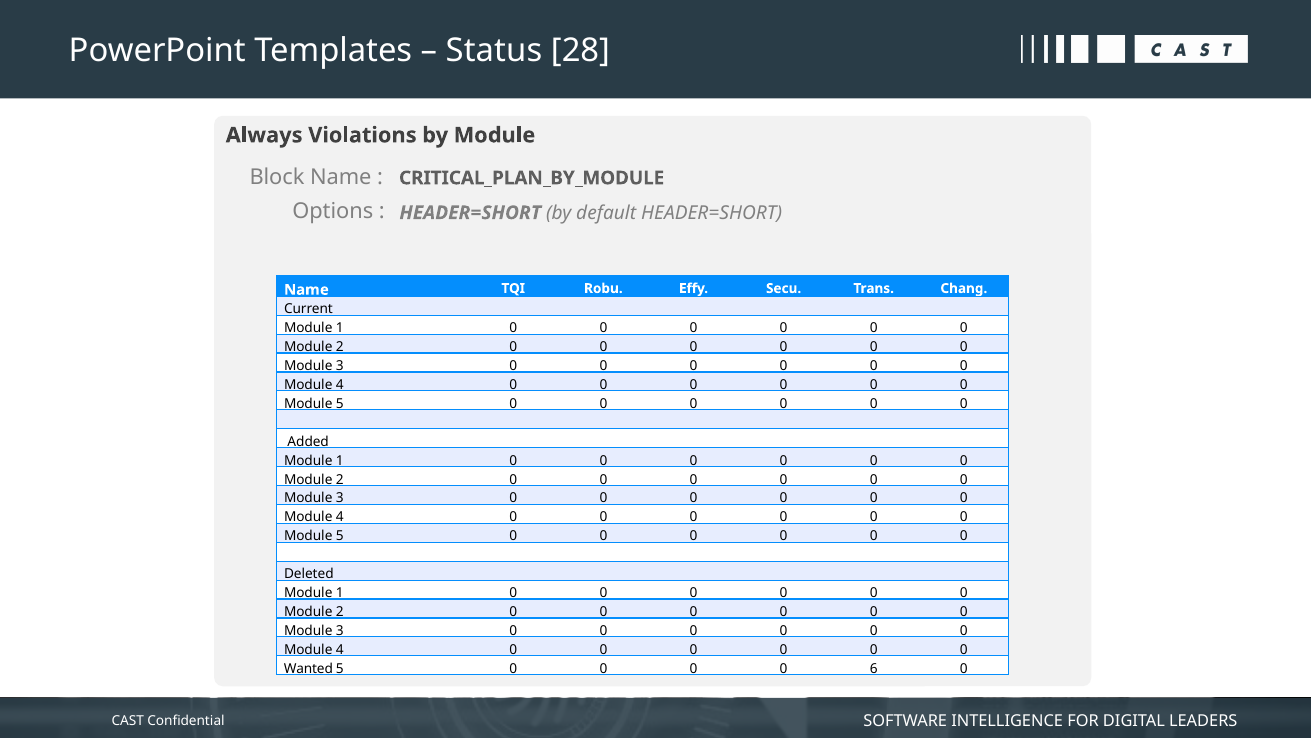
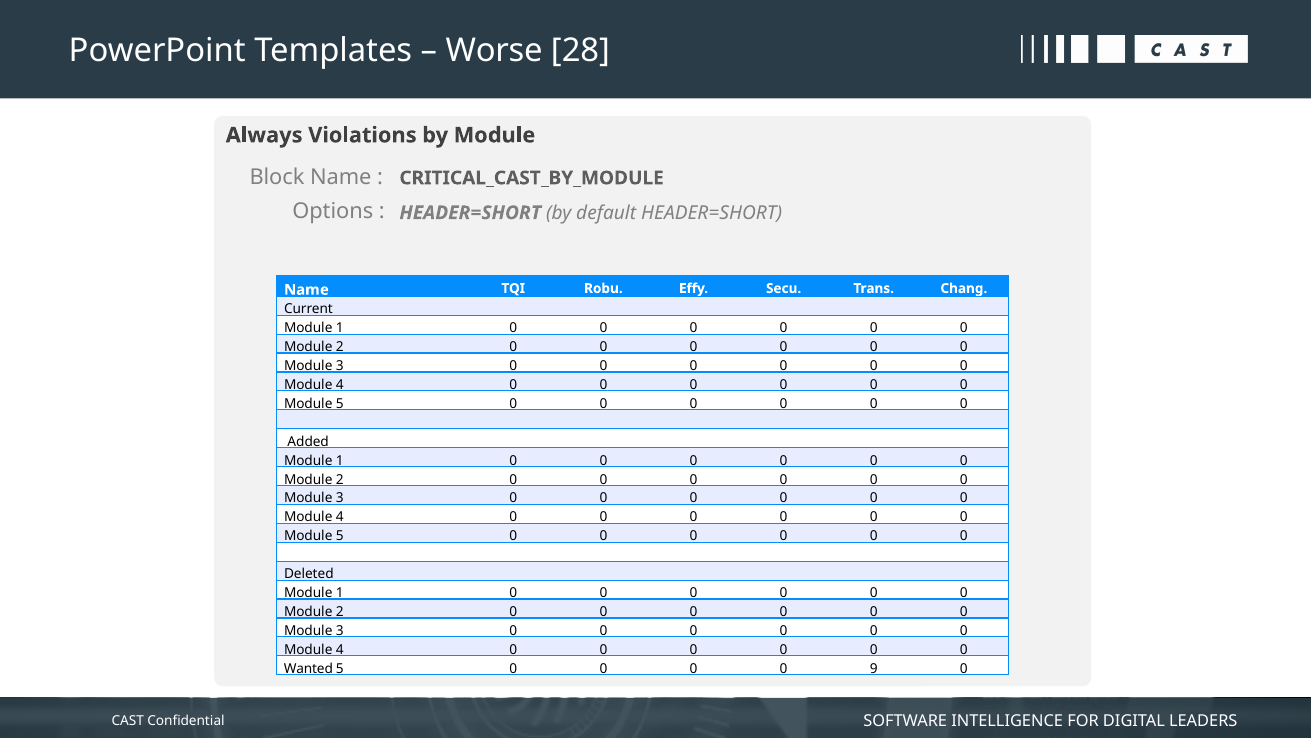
Status: Status -> Worse (494, 51)
CRITICAL_PLAN_BY_MODULE: CRITICAL_PLAN_BY_MODULE -> CRITICAL_CAST_BY_MODULE (532, 178)
6: 6 -> 9 (874, 668)
